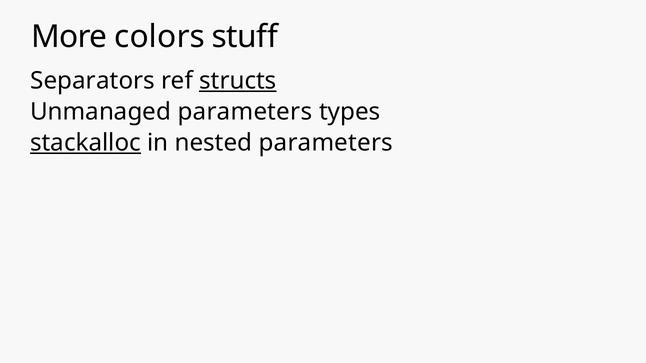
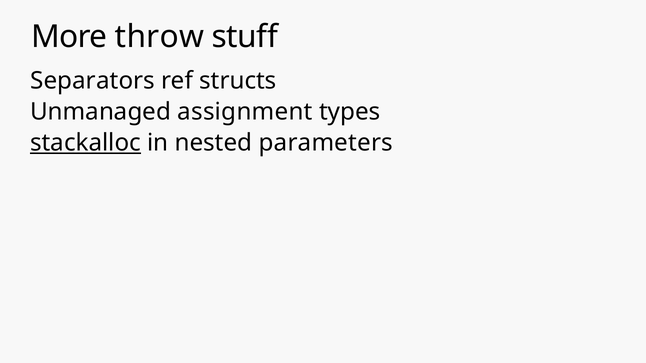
colors: colors -> throw (160, 37)
structs underline: present -> none (238, 81)
Unmanaged parameters: parameters -> assignment (245, 112)
